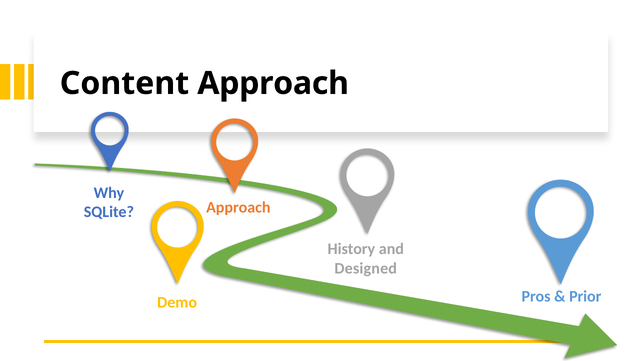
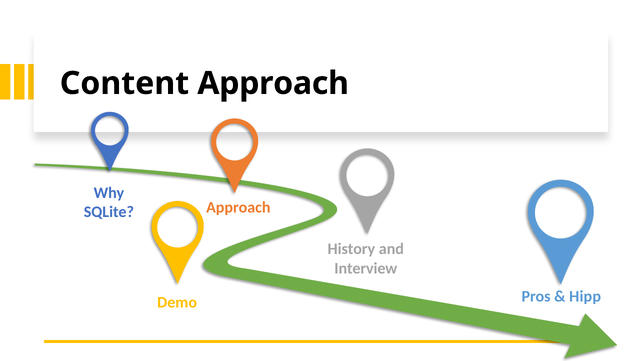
Designed: Designed -> Interview (366, 268)
Prior: Prior -> Hipp (585, 297)
